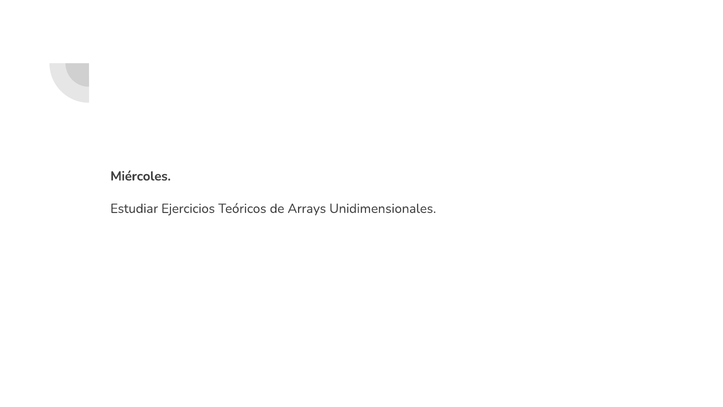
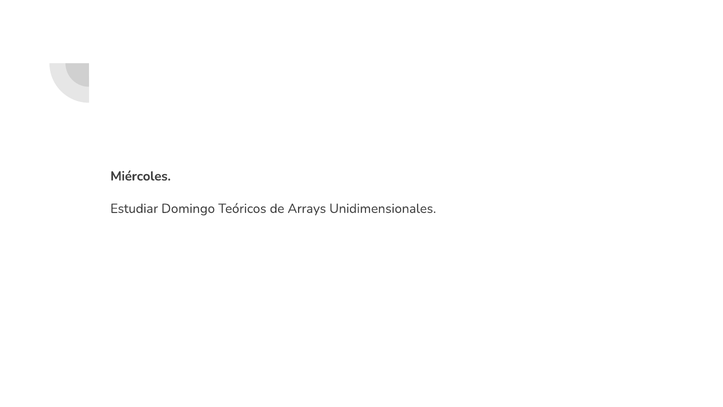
Ejercicios: Ejercicios -> Domingo (188, 208)
